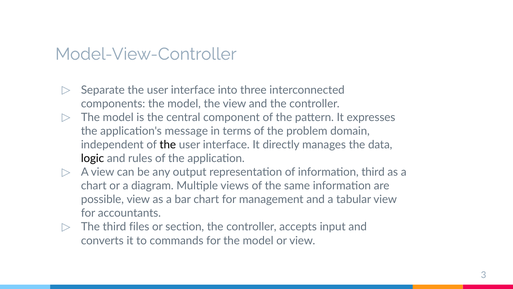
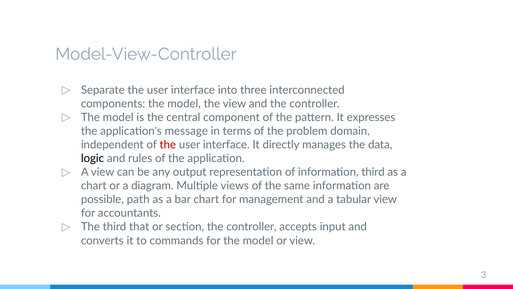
the colour: black -> red (168, 145)
possible view: view -> path (138, 199)
files: files -> that (139, 227)
